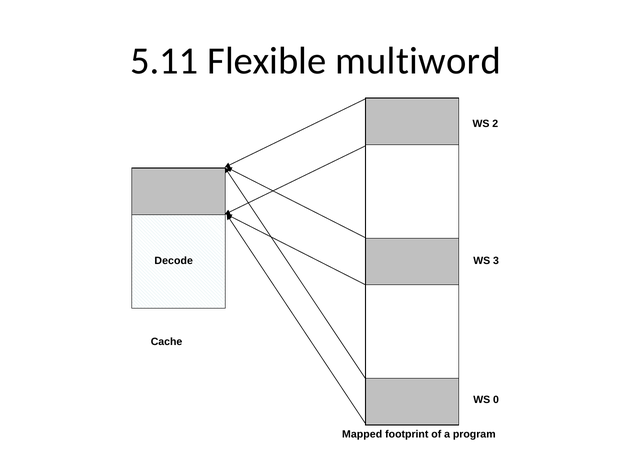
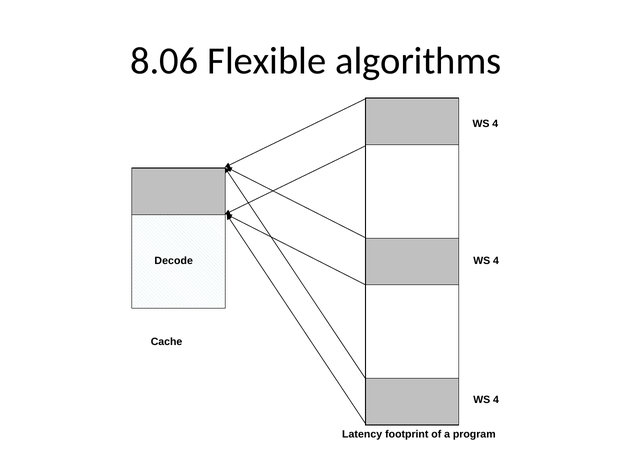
5.11: 5.11 -> 8.06 (164, 61)
multiword: multiword -> algorithms (418, 61)
2: 2 -> 4 (495, 124)
3: 3 -> 4 (496, 261)
0: 0 -> 4 (496, 400)
Mapped: Mapped -> Latency (362, 434)
